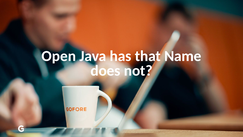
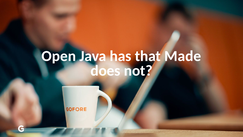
Name: Name -> Made (183, 56)
